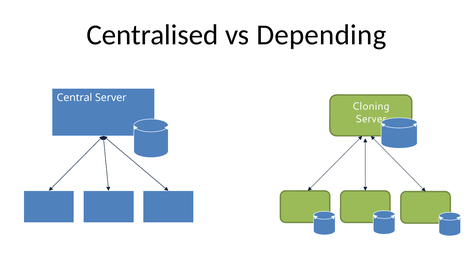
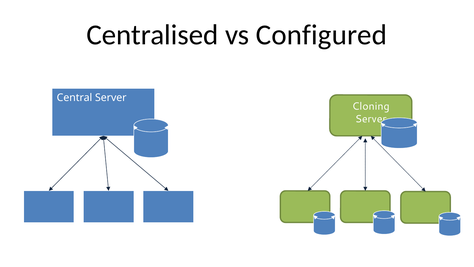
Depending: Depending -> Configured (321, 35)
